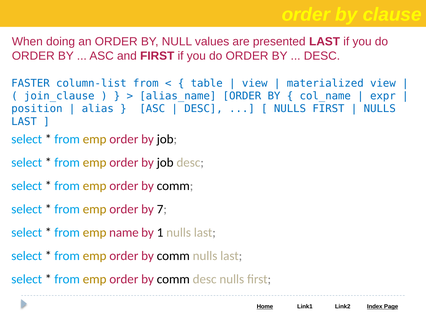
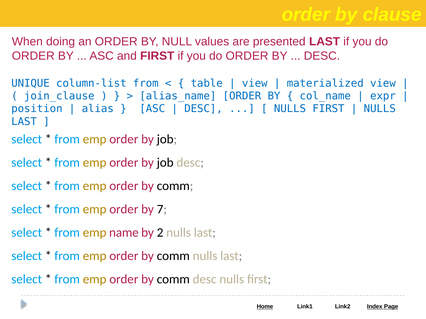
FASTER: FASTER -> UNIQUE (30, 83)
1: 1 -> 2 (160, 233)
